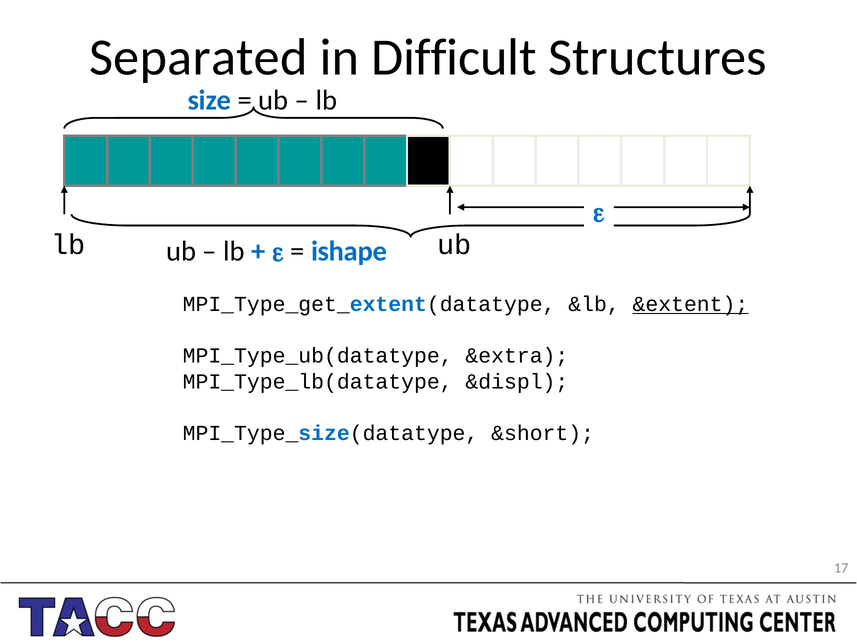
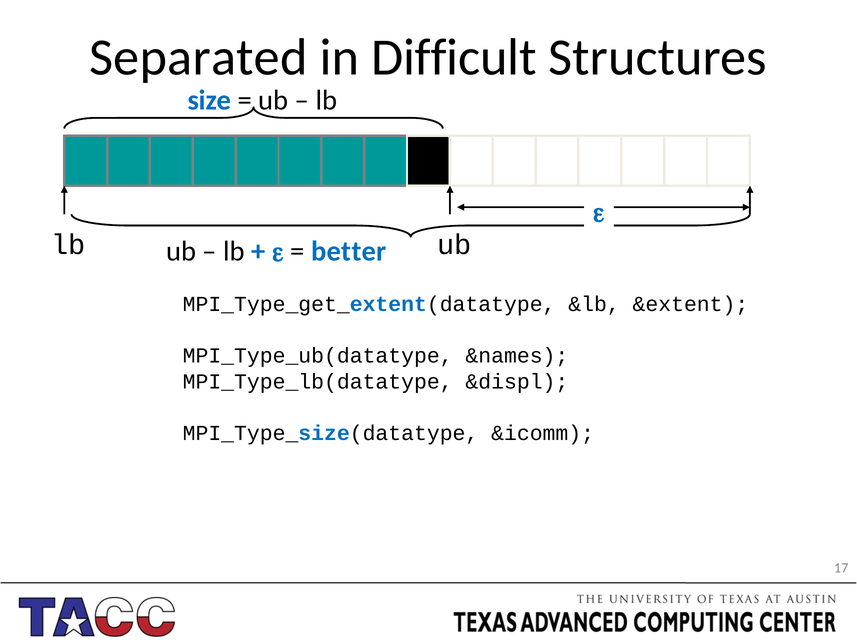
ishape: ishape -> better (349, 251)
&extent underline: present -> none (690, 304)
&extra: &extra -> &names (517, 356)
&short: &short -> &icomm (543, 433)
